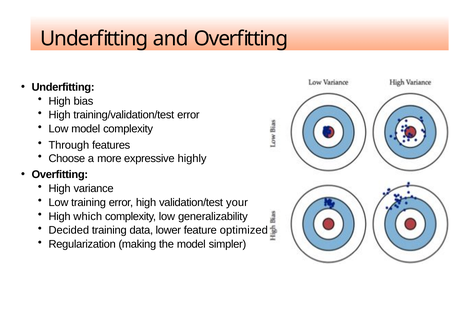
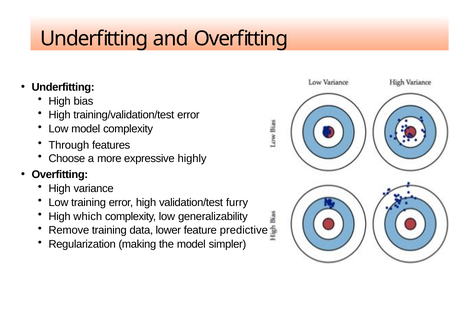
your: your -> furry (237, 203)
Decided: Decided -> Remove (69, 231)
optimized: optimized -> predictive (244, 231)
